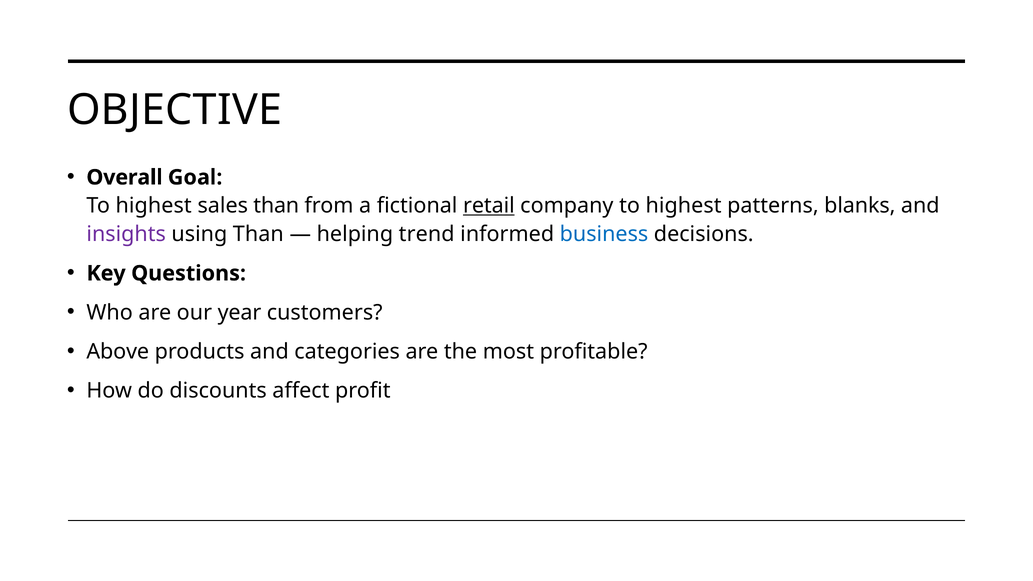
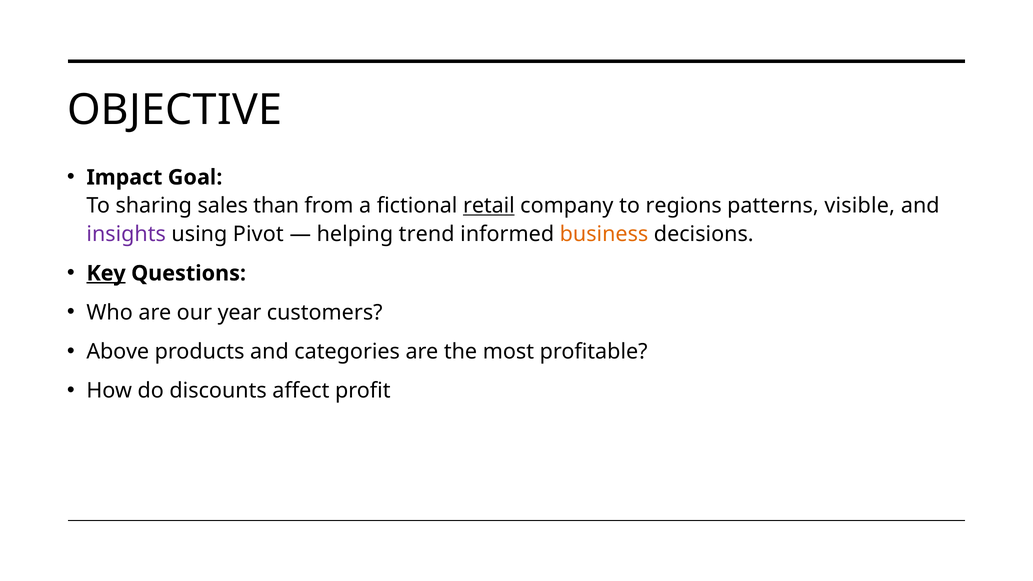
Overall: Overall -> Impact (124, 177)
highest: highest -> sharing (154, 206)
company to highest: highest -> regions (684, 206)
blanks: blanks -> visible (860, 206)
using Than: Than -> Pivot (258, 234)
business colour: blue -> orange (604, 234)
Key underline: none -> present (106, 273)
